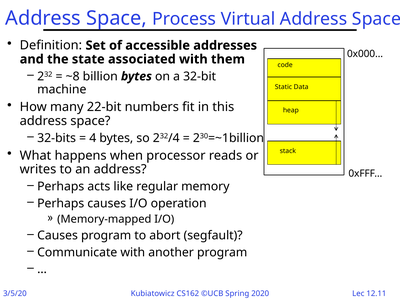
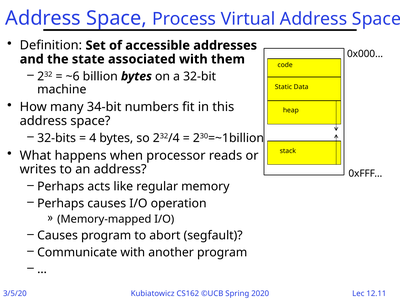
~8: ~8 -> ~6 (73, 76)
22-bit: 22-bit -> 34-bit (104, 107)
